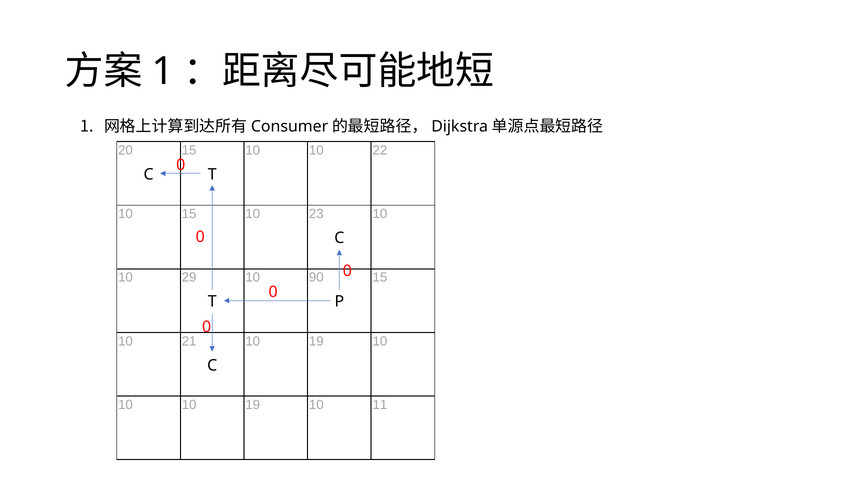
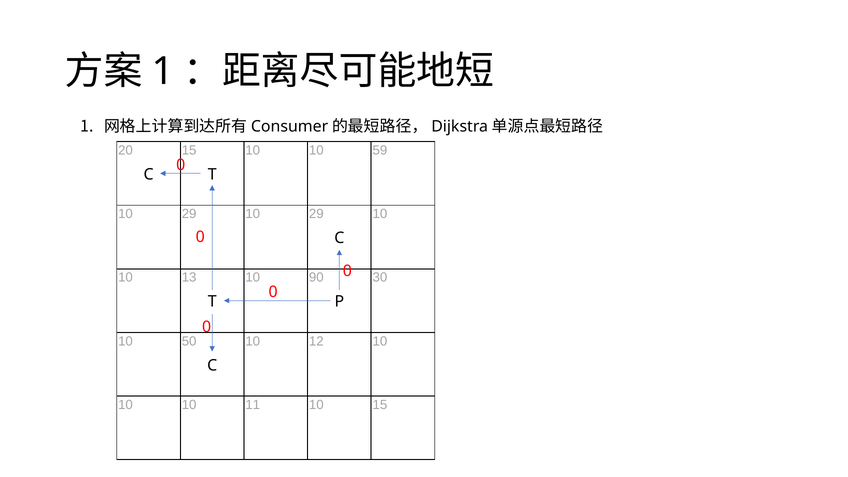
22: 22 -> 59 (380, 150)
15: 15 -> 29 (189, 214)
23: 23 -> 29 (316, 214)
29: 29 -> 13 (189, 278)
90 15: 15 -> 30 (380, 278)
21: 21 -> 50 (189, 341)
19: 19 -> 12 (316, 341)
10 10 19: 19 -> 11 (253, 405)
10 11: 11 -> 15 (380, 405)
